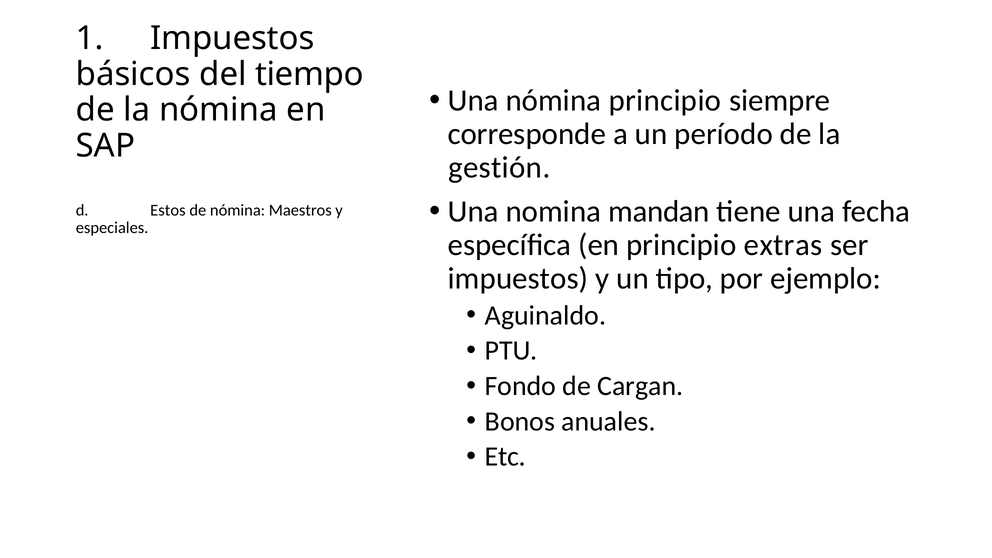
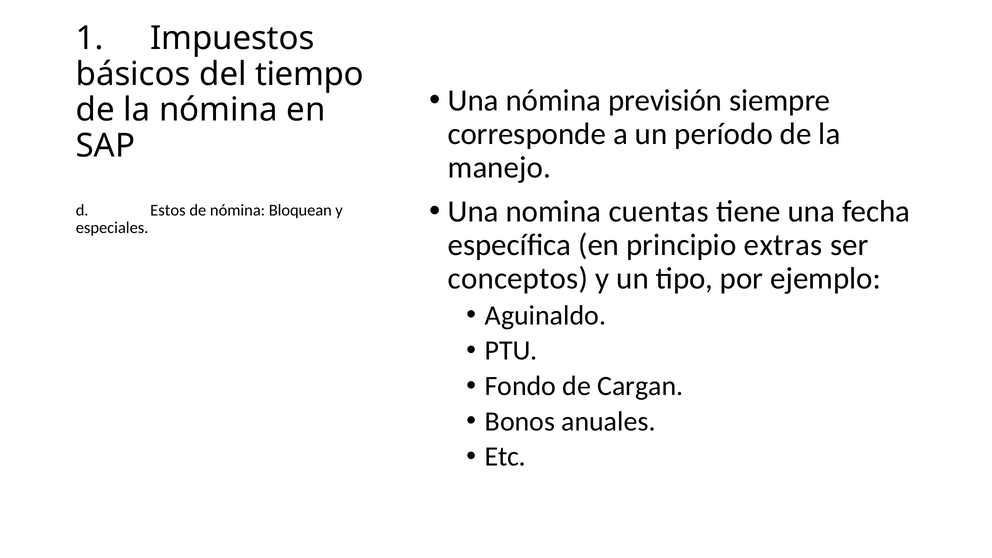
nómina principio: principio -> previsión (665, 101)
gestión: gestión -> manejo (499, 168)
mandan: mandan -> cuentas (659, 211)
Maestros: Maestros -> Bloquean (300, 210)
impuestos: impuestos -> conceptos (518, 278)
